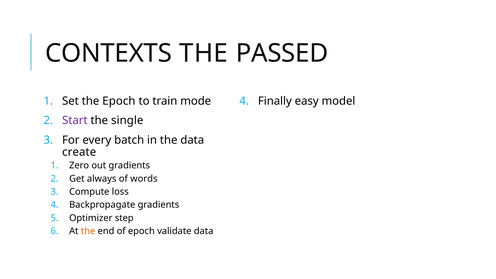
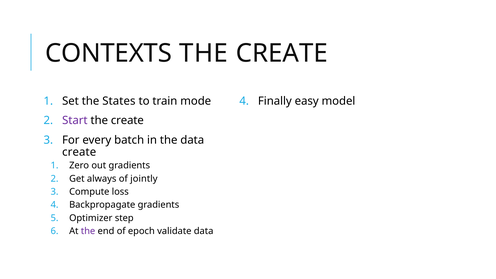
PASSED: PASSED -> CREATE (282, 53)
the Epoch: Epoch -> States (119, 101)
single: single -> create (127, 120)
words: words -> jointly (144, 179)
the colour: orange -> purple (88, 231)
